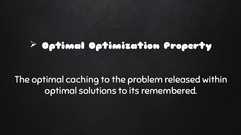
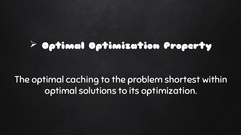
released: released -> shortest (182, 80)
its remembered: remembered -> optimization (169, 91)
